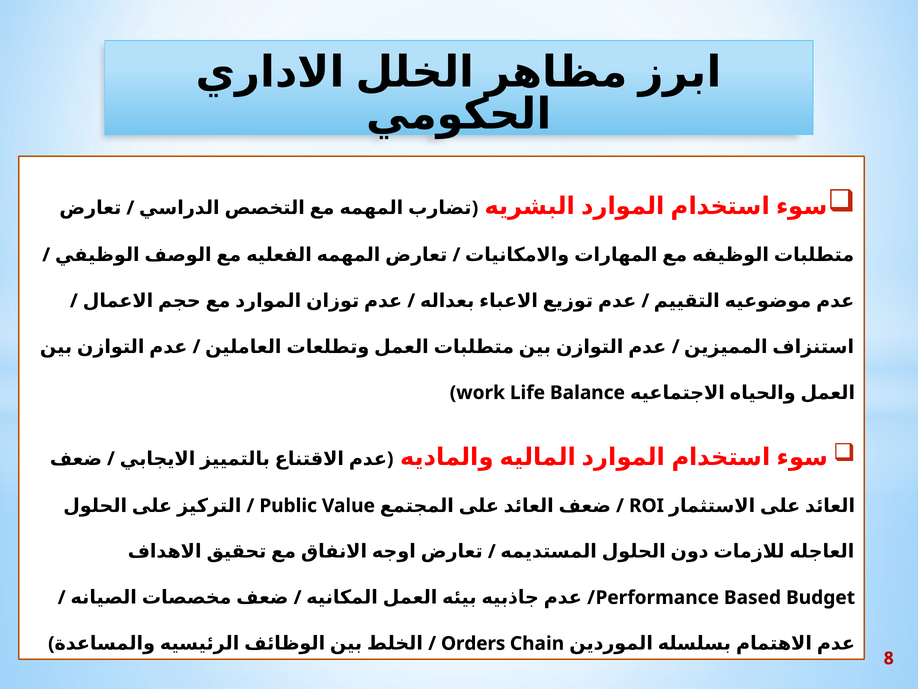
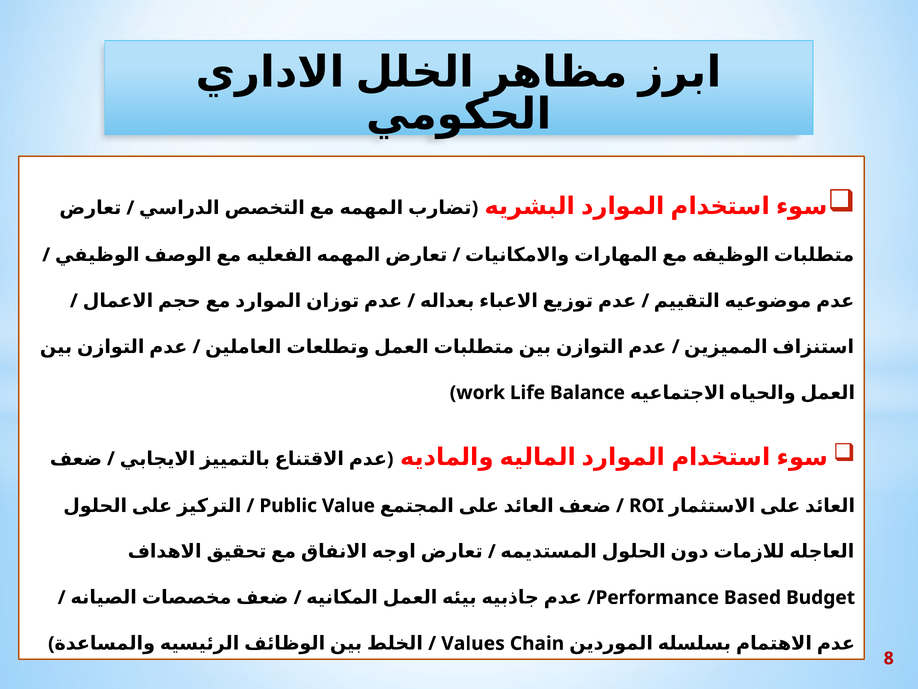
Orders: Orders -> Values (473, 643)
